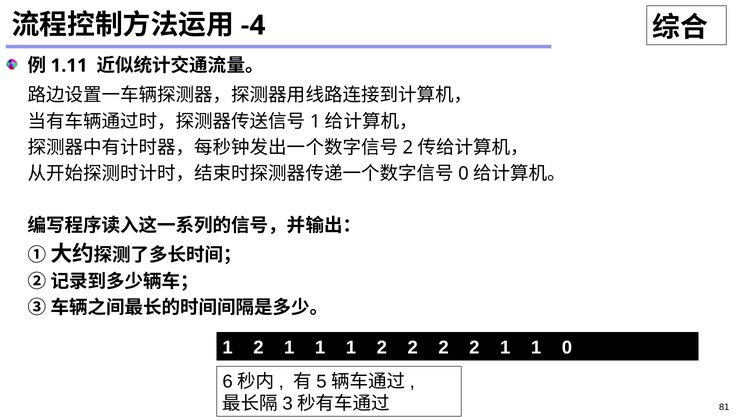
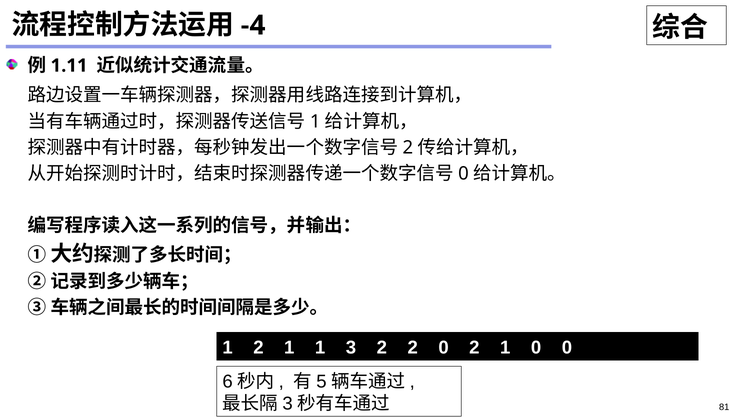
1 1 1: 1 -> 3 (351, 348)
2: 2 -> 0 (444, 348)
1: 1 -> 0 (536, 348)
